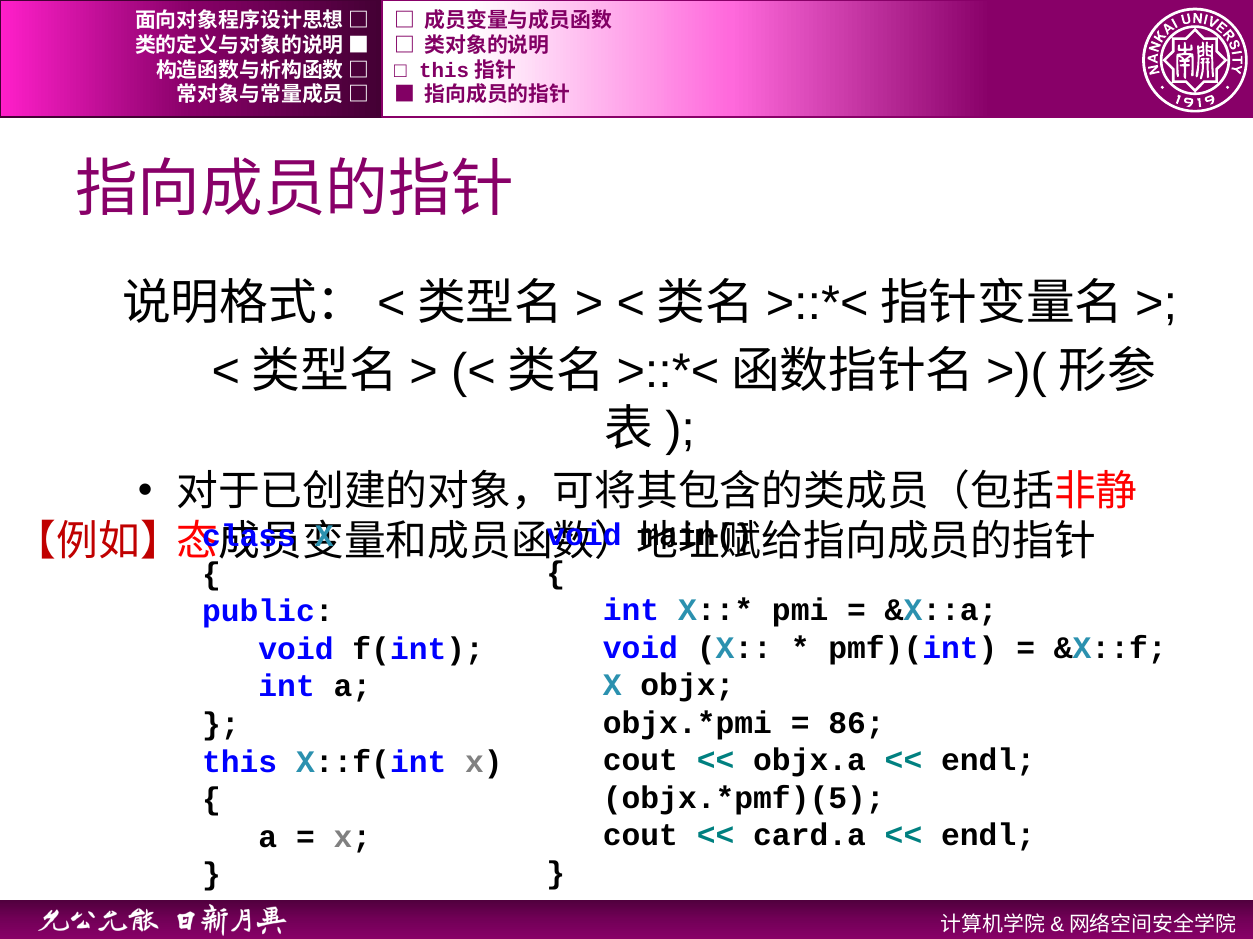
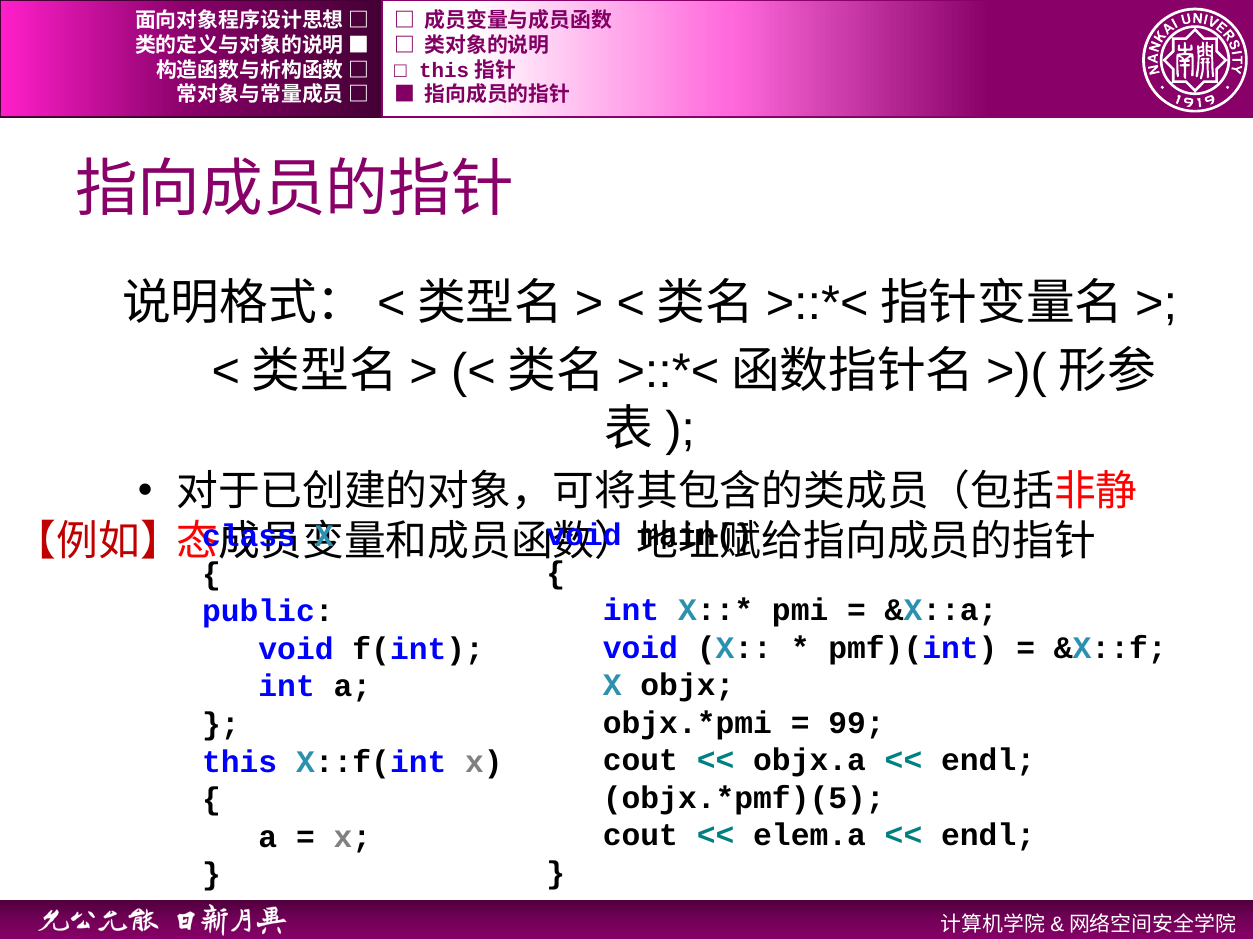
86: 86 -> 99 (857, 724)
card.a: card.a -> elem.a (810, 836)
